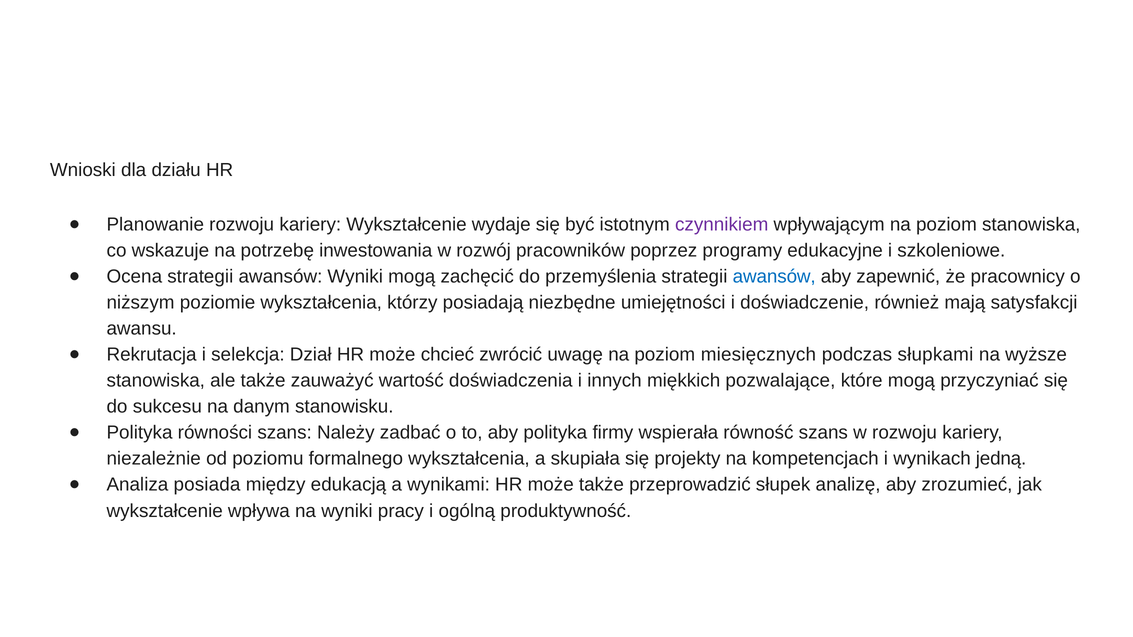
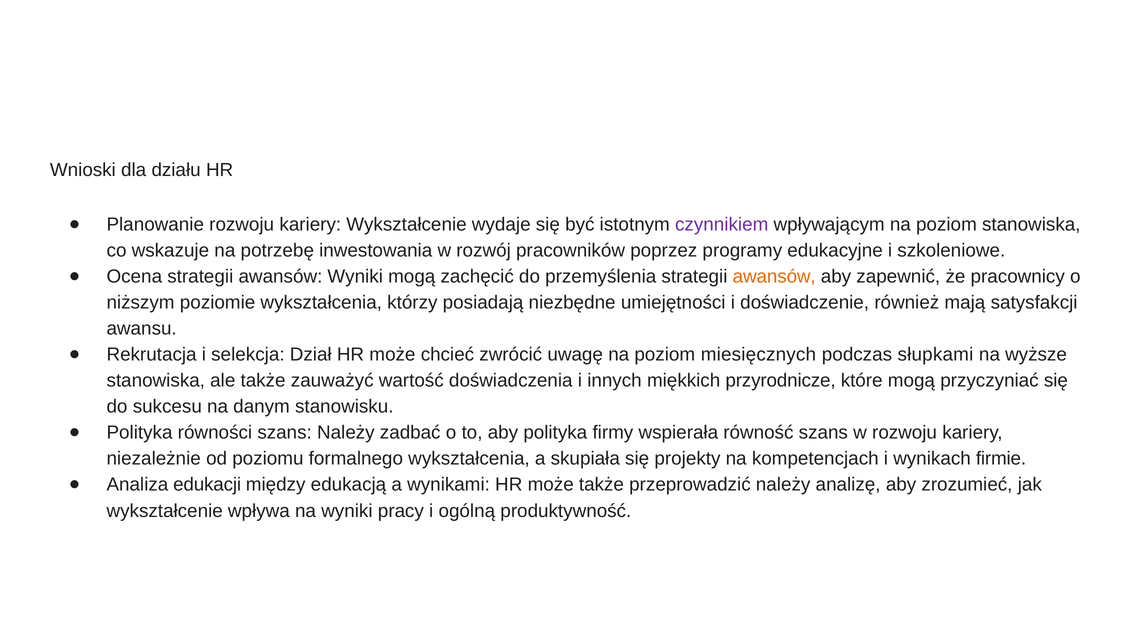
awansów colour: blue -> orange (774, 277)
pozwalające: pozwalające -> przyrodnicze (781, 381)
jedną: jedną -> firmie (1001, 459)
posiada: posiada -> edukacji (207, 485)
przeprowadzić słupek: słupek -> należy (783, 485)
